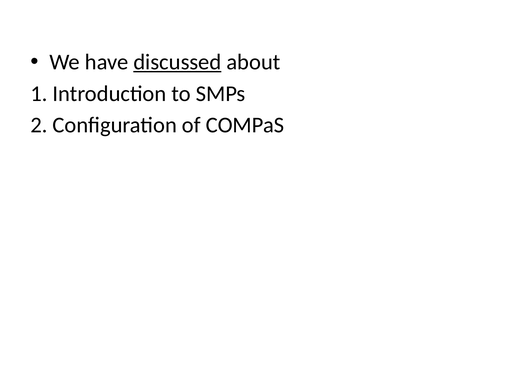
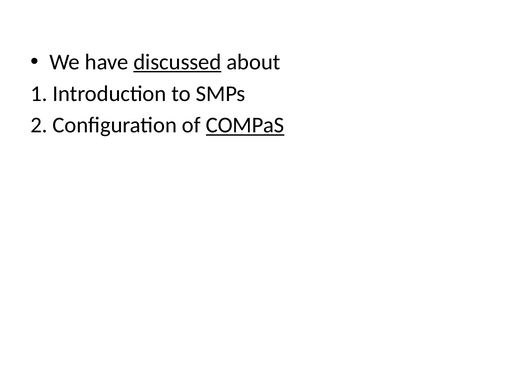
COMPaS underline: none -> present (245, 125)
